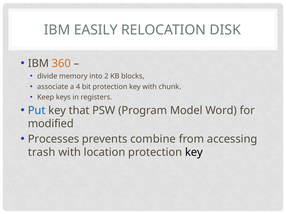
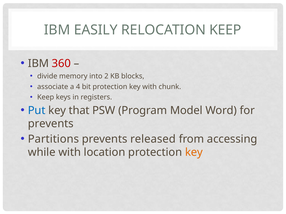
RELOCATION DISK: DISK -> KEEP (225, 30)
360 colour: orange -> red (61, 64)
modified: modified -> prevents (51, 124)
Processes: Processes -> Partitions (53, 139)
combine: combine -> released (153, 139)
trash: trash -> while (42, 153)
key colour: black -> orange (194, 153)
